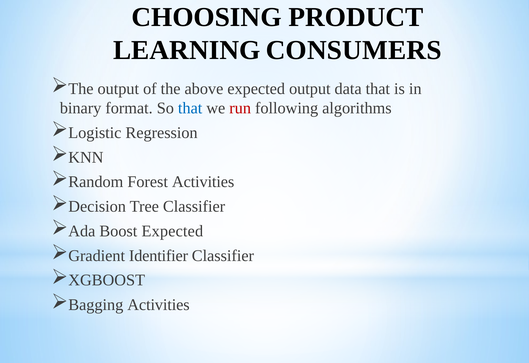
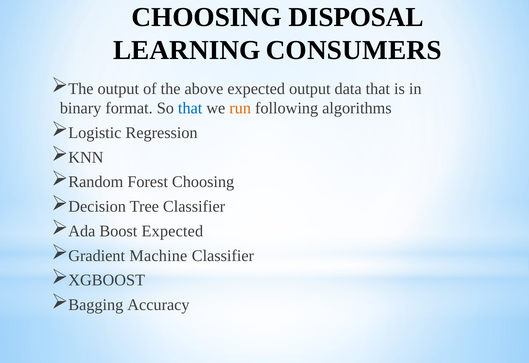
PRODUCT: PRODUCT -> DISPOSAL (356, 17)
run colour: red -> orange (240, 108)
Forest Activities: Activities -> Choosing (203, 182)
Identifier: Identifier -> Machine (158, 255)
Bagging Activities: Activities -> Accuracy (158, 305)
